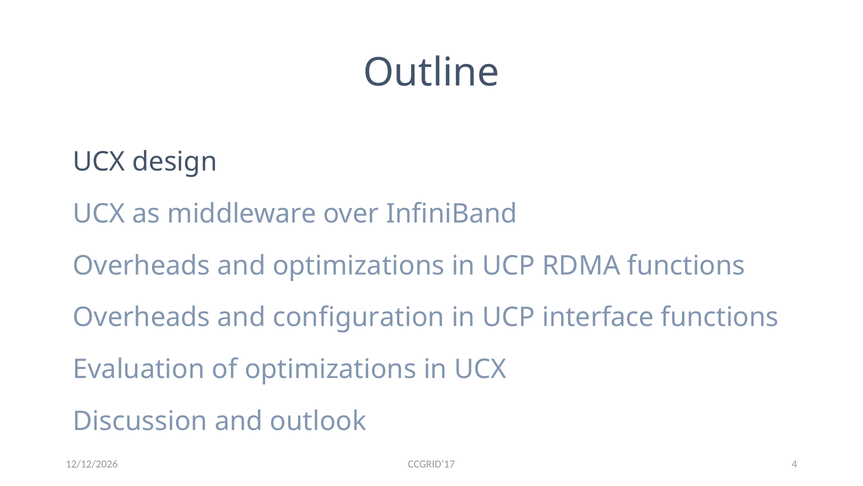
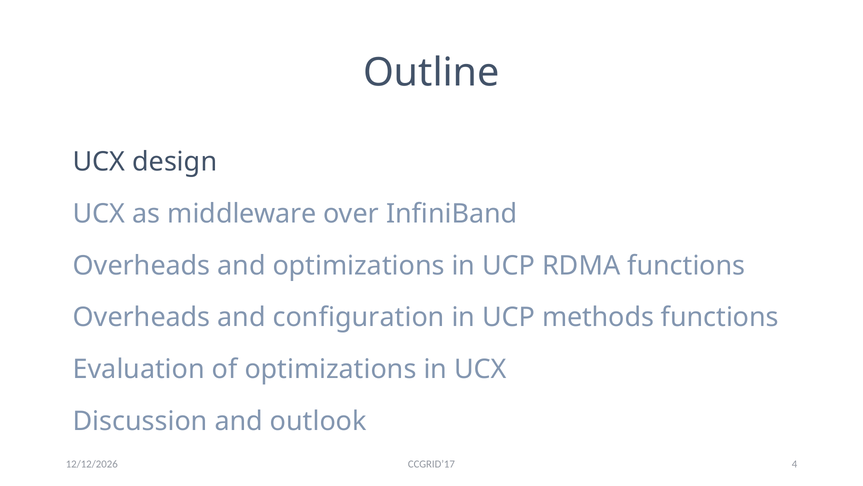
interface: interface -> methods (598, 317)
